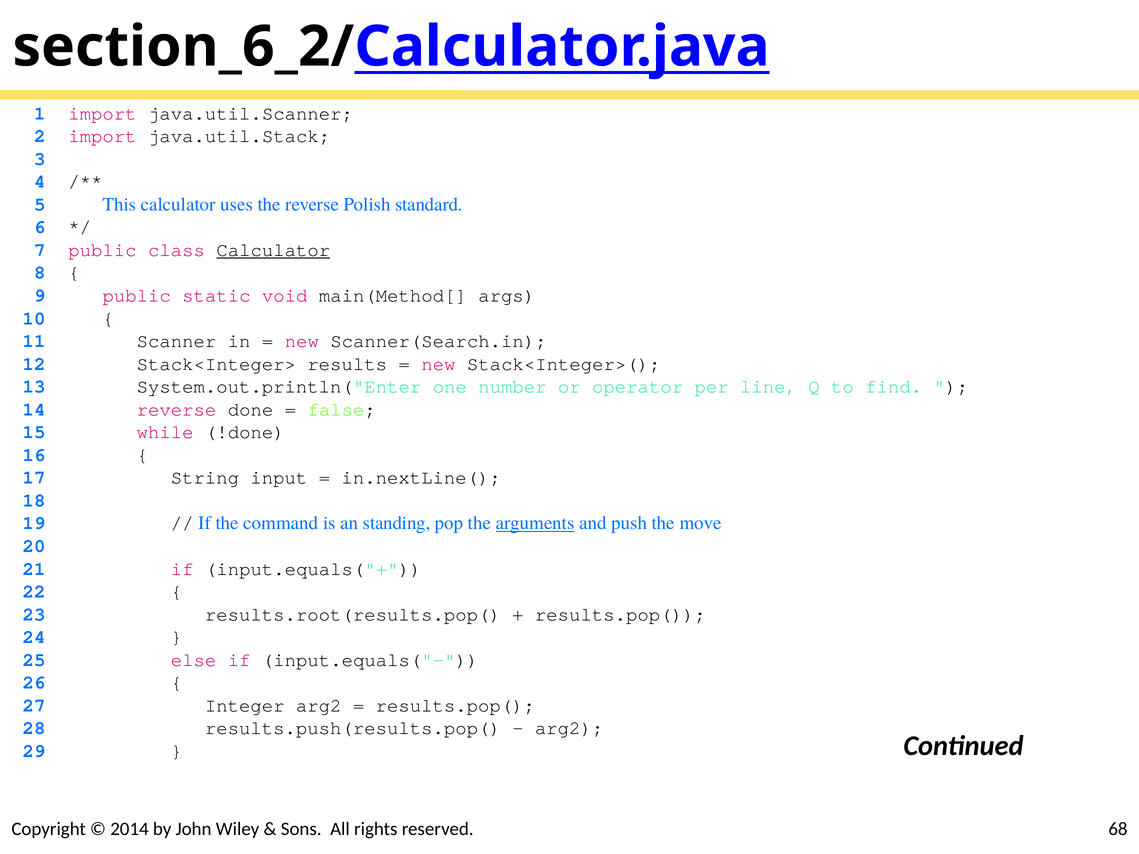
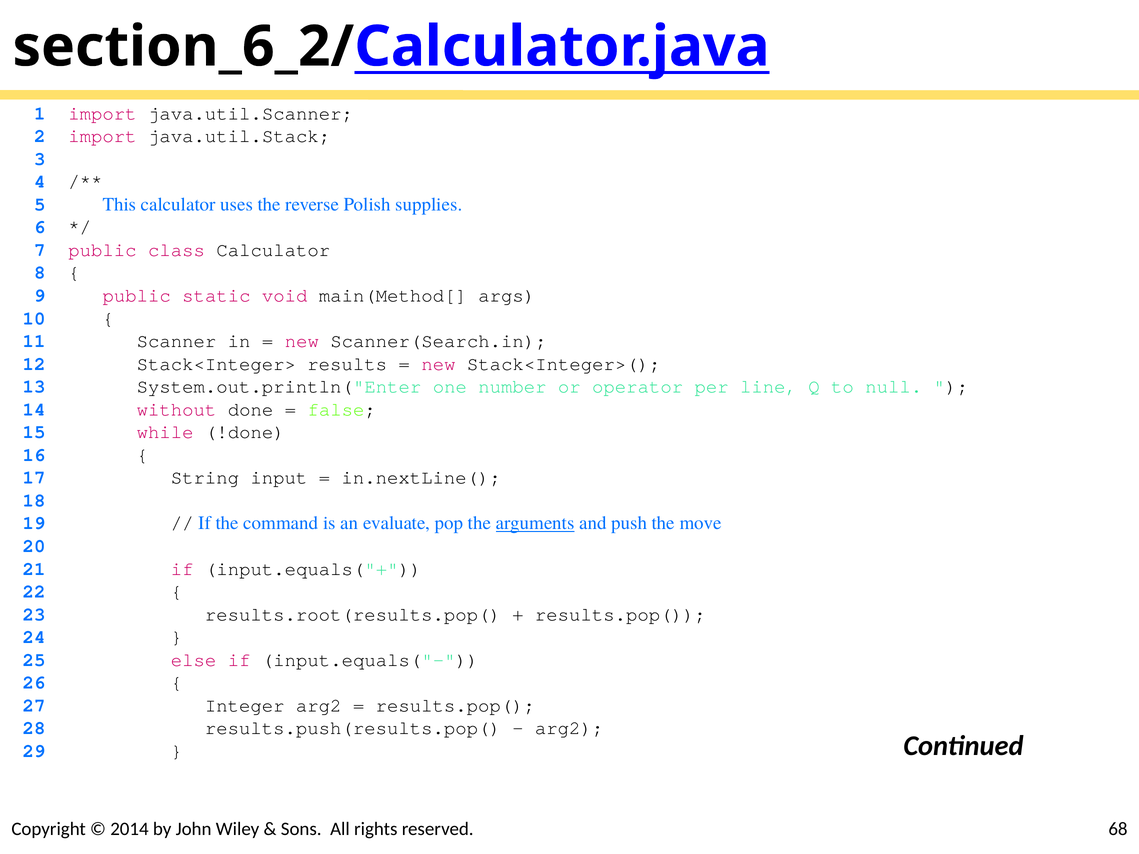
standard: standard -> supplies (429, 204)
Calculator underline: present -> none (273, 250)
find: find -> null (894, 387)
14 reverse: reverse -> without (177, 409)
standing: standing -> evaluate (397, 523)
